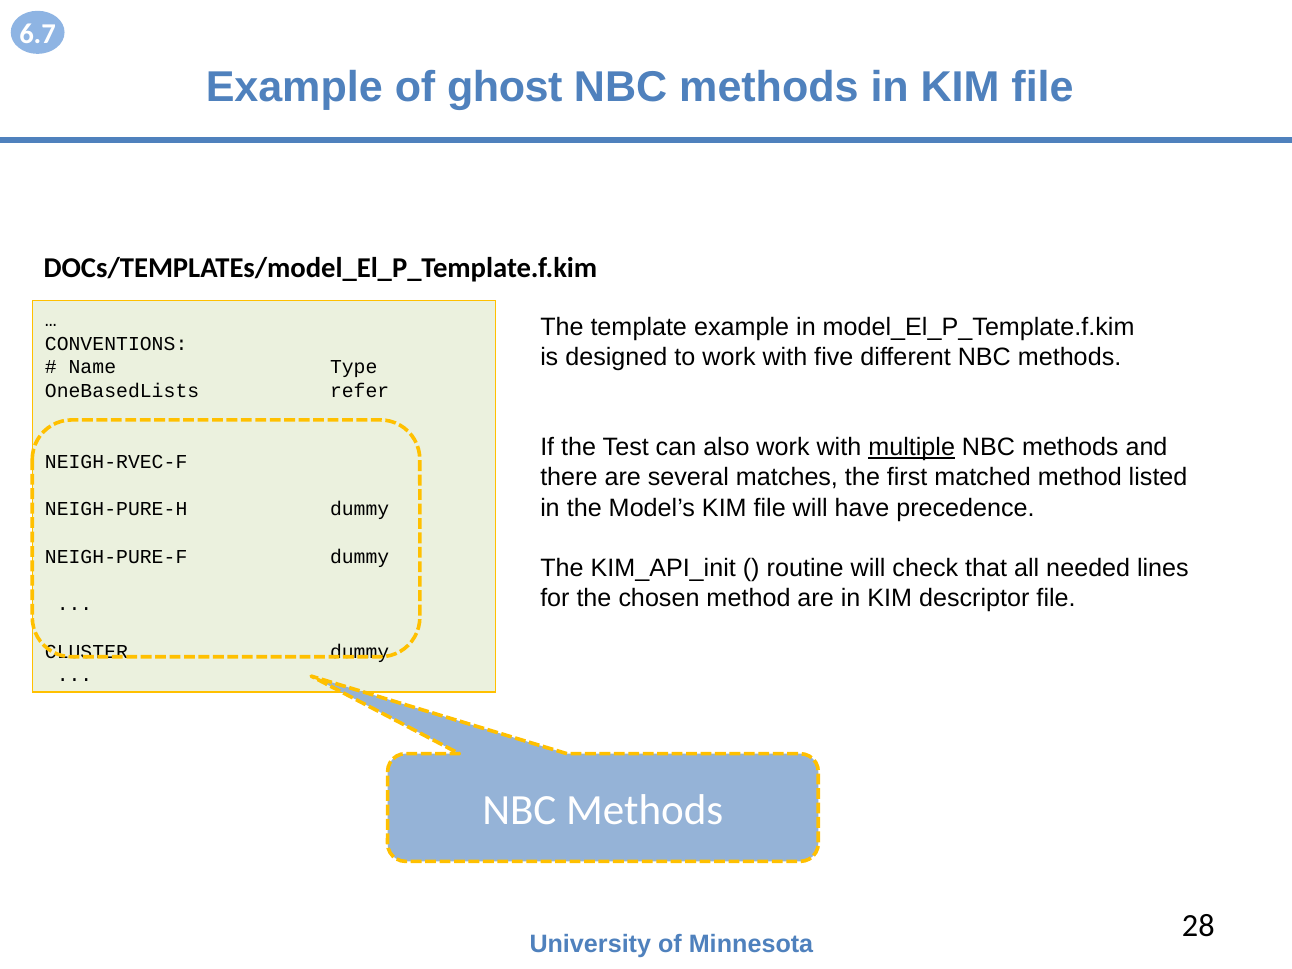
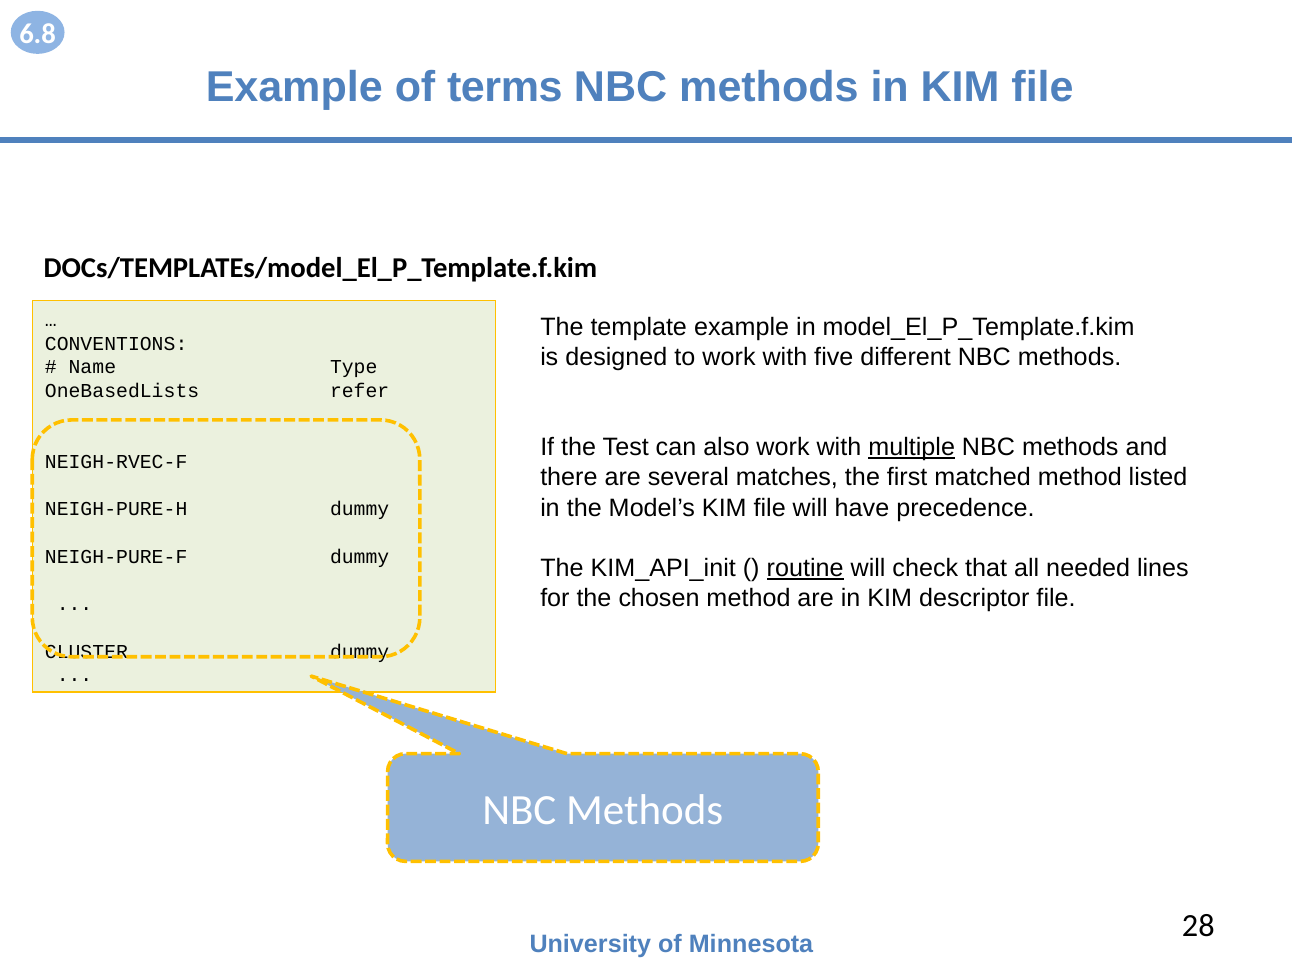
6.7: 6.7 -> 6.8 (38, 34)
ghost: ghost -> terms (505, 87)
routine underline: none -> present (805, 568)
